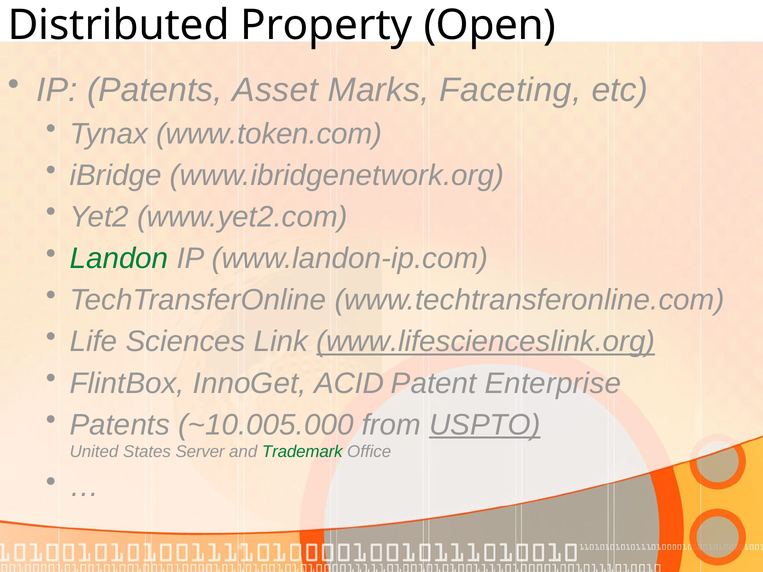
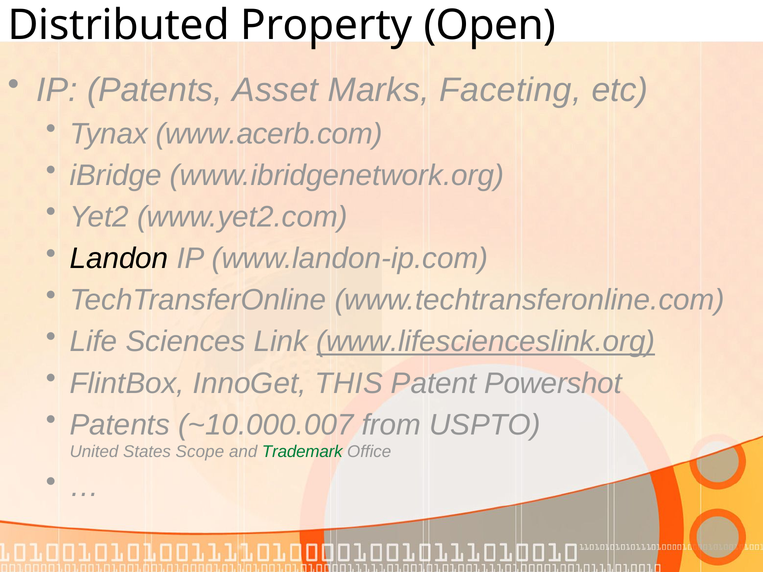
www.token.com: www.token.com -> www.acerb.com (269, 134)
Landon colour: green -> black (119, 259)
ACID: ACID -> THIS (349, 383)
Enterprise: Enterprise -> Powershot (553, 383)
~10.005.000: ~10.005.000 -> ~10.000.007 (266, 425)
USPTO underline: present -> none (485, 425)
Server: Server -> Scope (200, 452)
